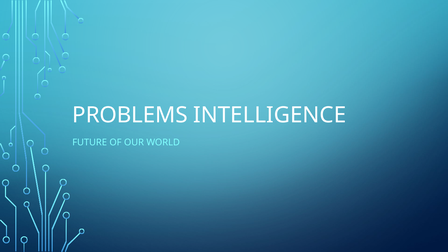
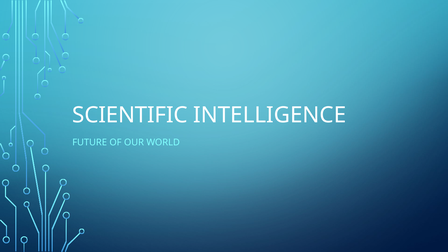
PROBLEMS: PROBLEMS -> SCIENTIFIC (130, 115)
